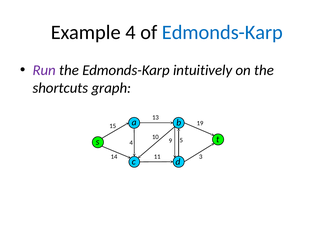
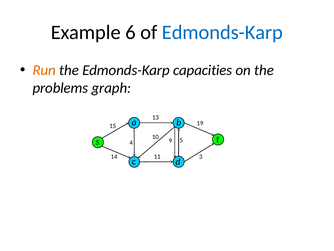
Example 4: 4 -> 6 (131, 32)
Run colour: purple -> orange (44, 70)
intuitively: intuitively -> capacities (203, 70)
shortcuts: shortcuts -> problems (60, 88)
